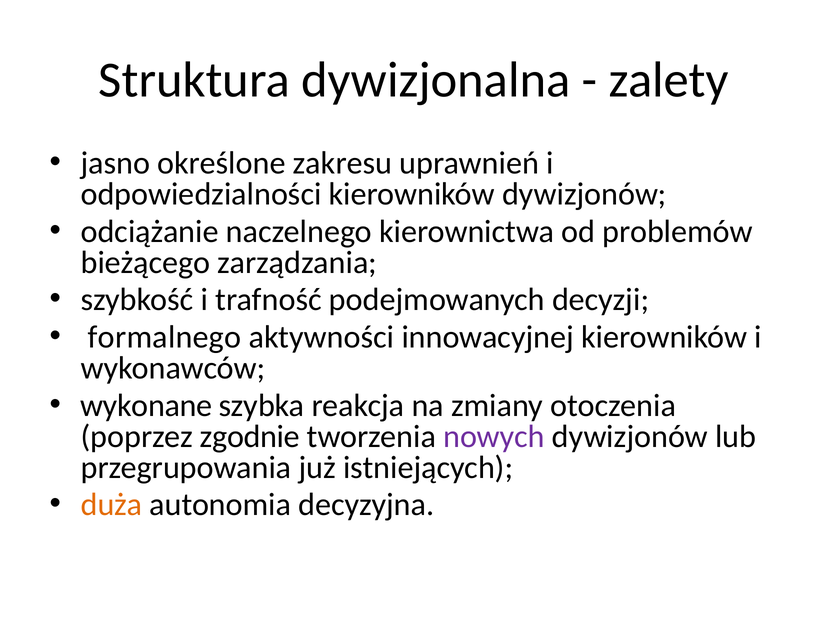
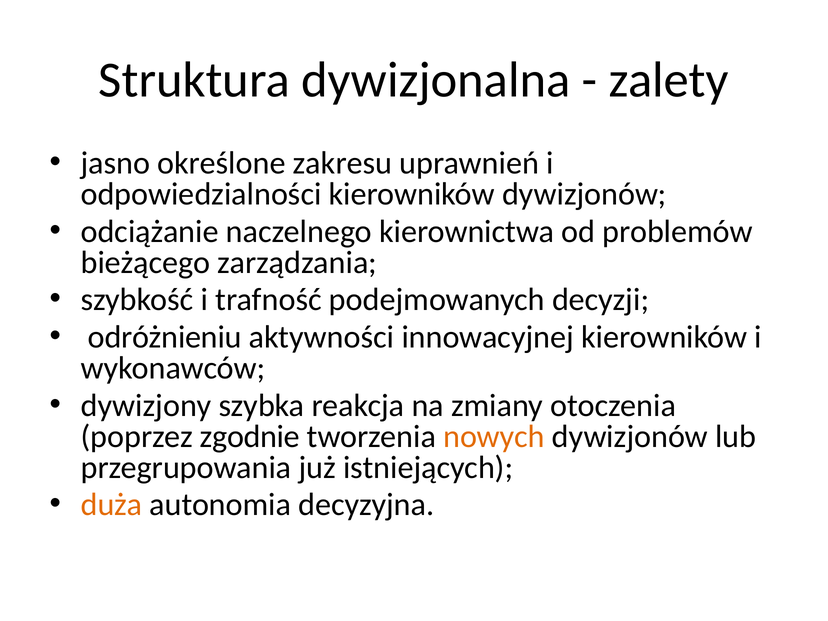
formalnego: formalnego -> odróżnieniu (165, 337)
wykonane: wykonane -> dywizjony (146, 406)
nowych colour: purple -> orange (494, 436)
